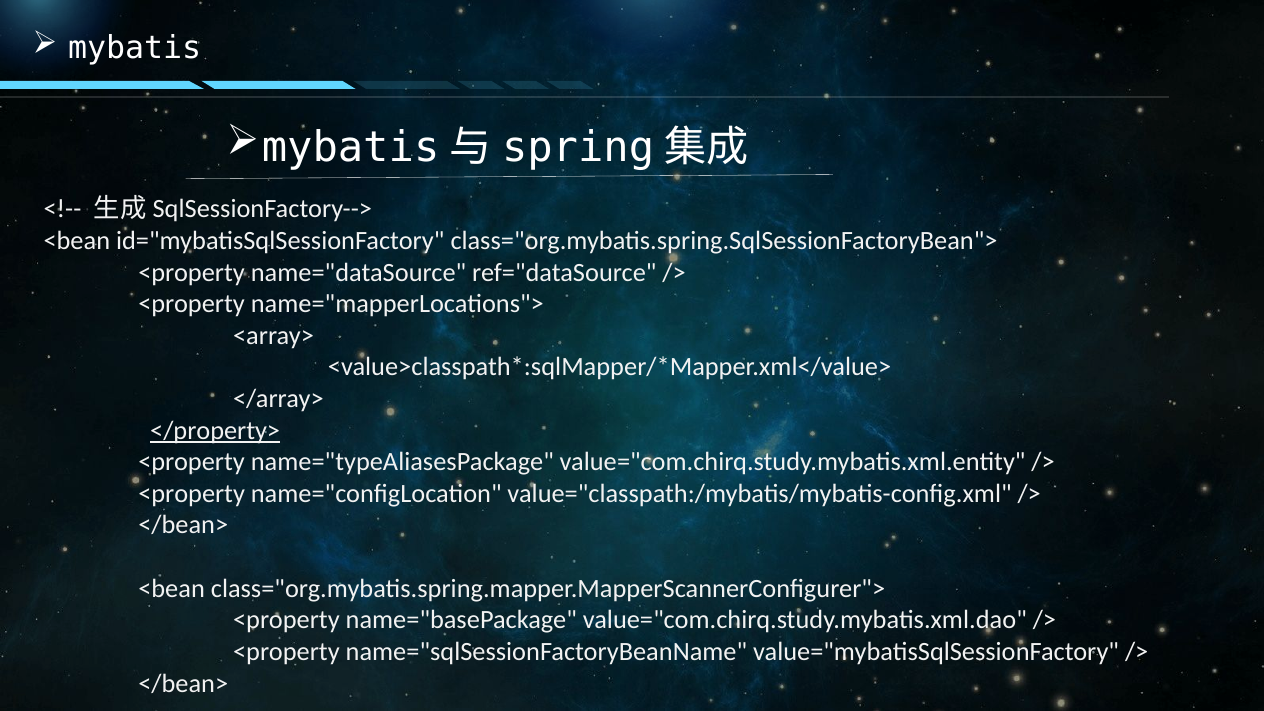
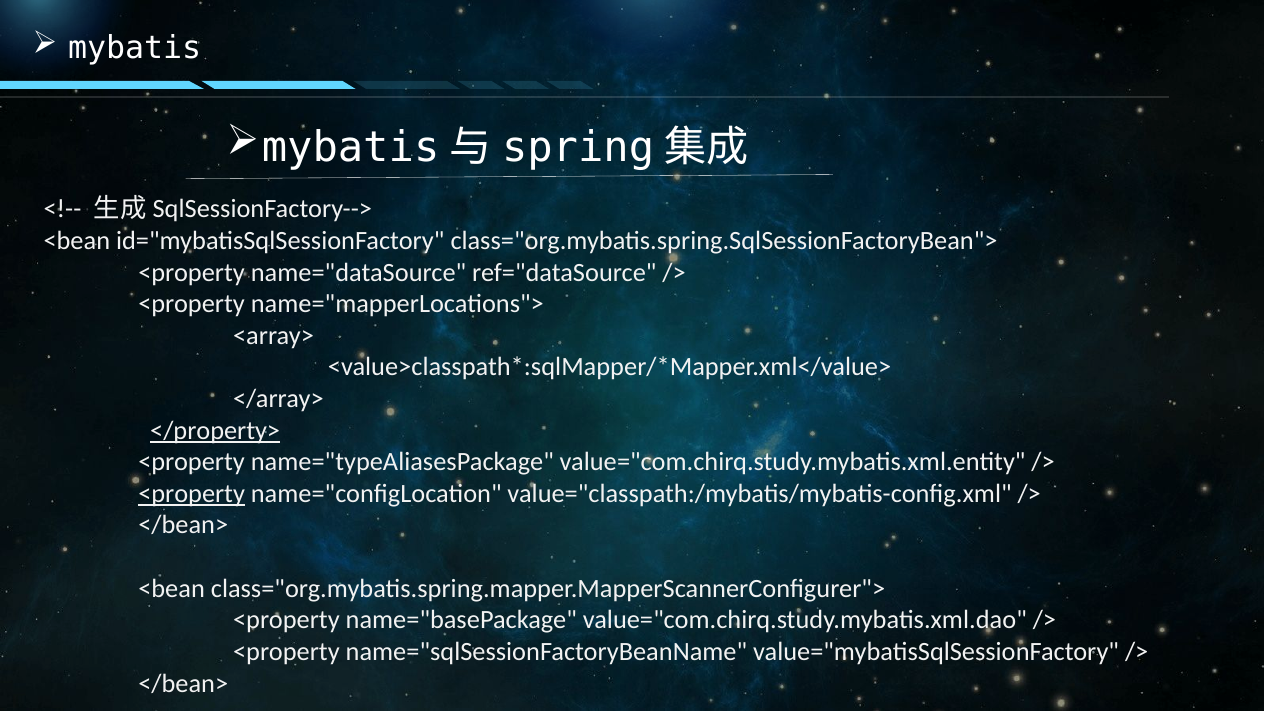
<property underline: none -> present (192, 494)
